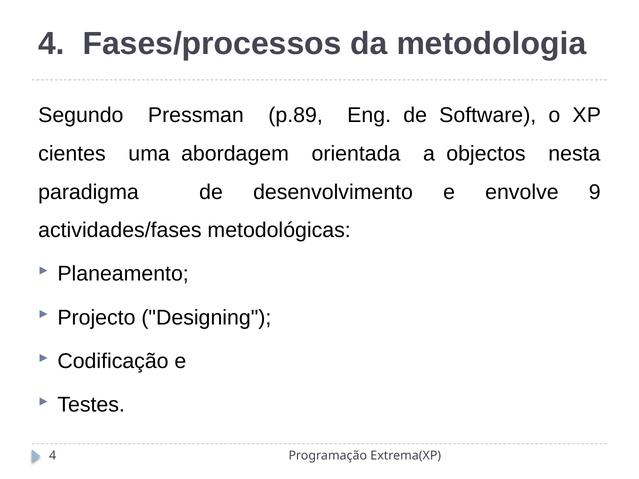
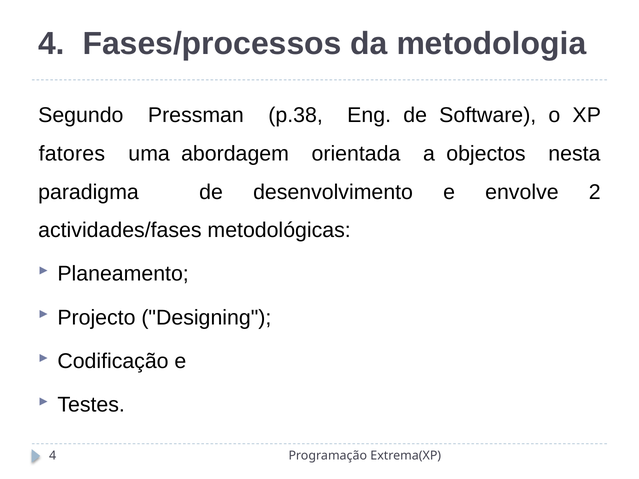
p.89: p.89 -> p.38 (296, 115)
cientes: cientes -> fatores (72, 154)
9: 9 -> 2 (595, 192)
